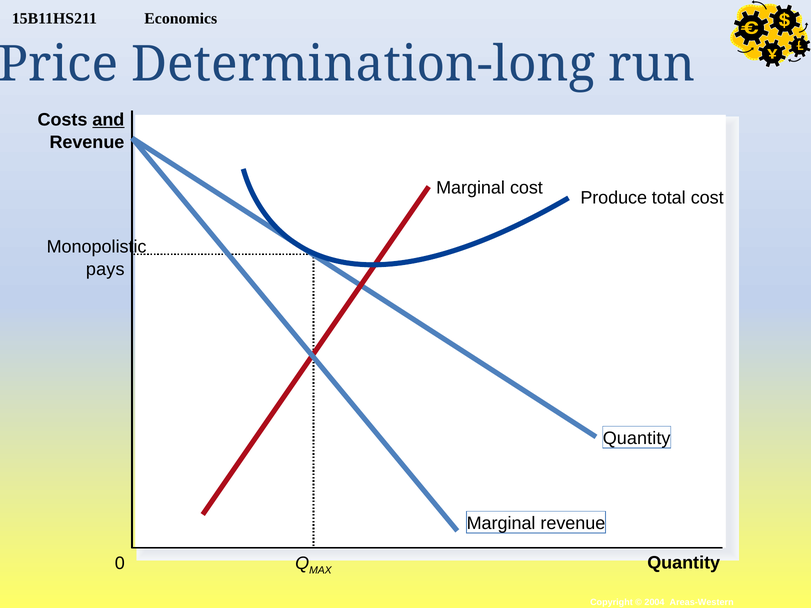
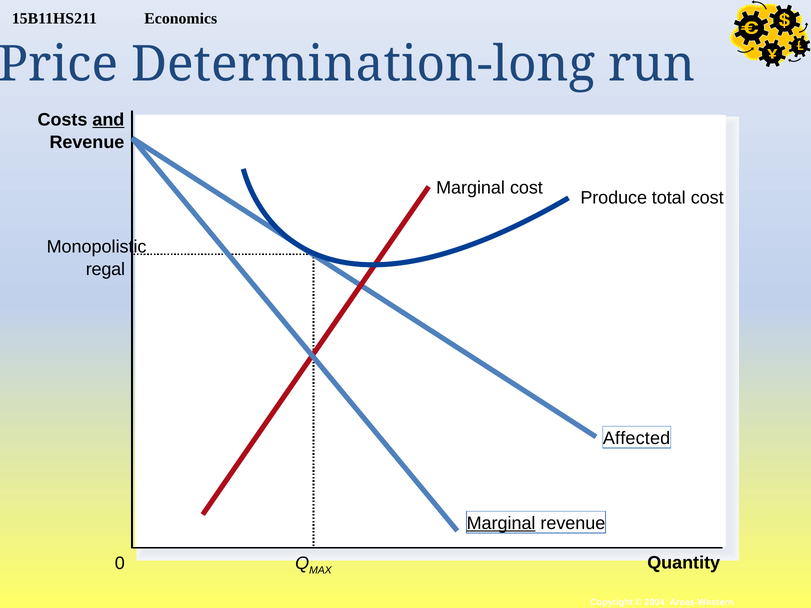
pays: pays -> regal (105, 269)
Quantity: Quantity -> Affected (637, 439)
Marginal underline: none -> present (501, 524)
